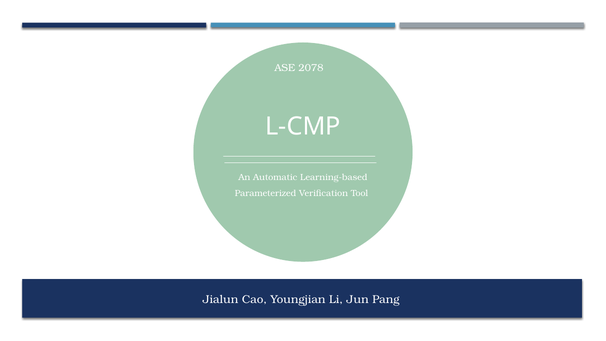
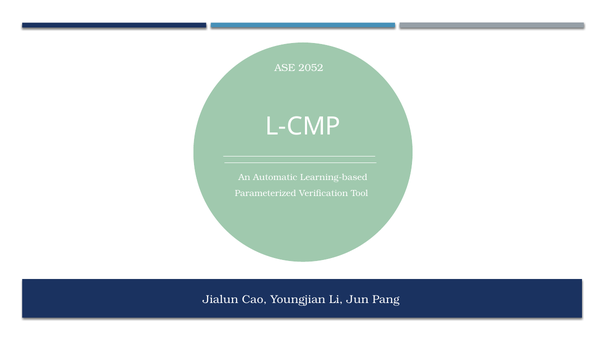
2078: 2078 -> 2052 (311, 68)
